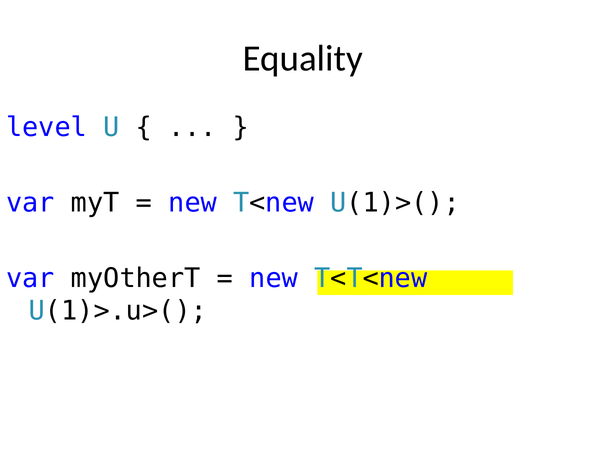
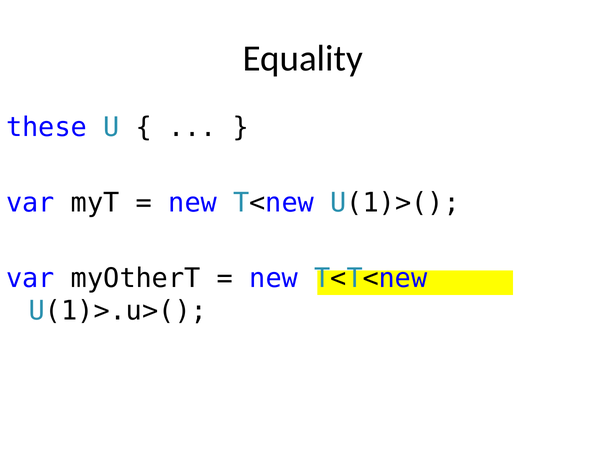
level: level -> these (47, 127)
